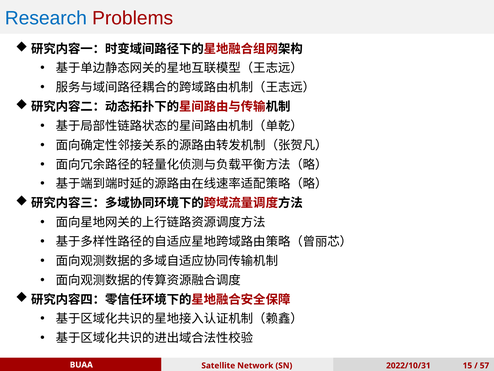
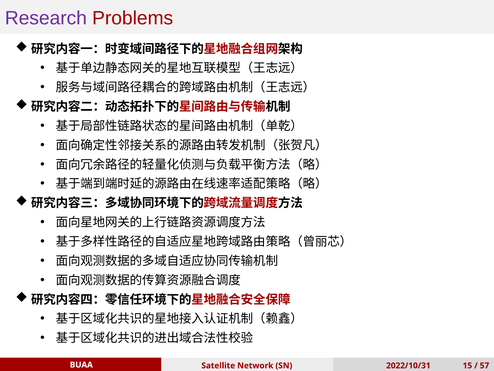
Research colour: blue -> purple (46, 18)
